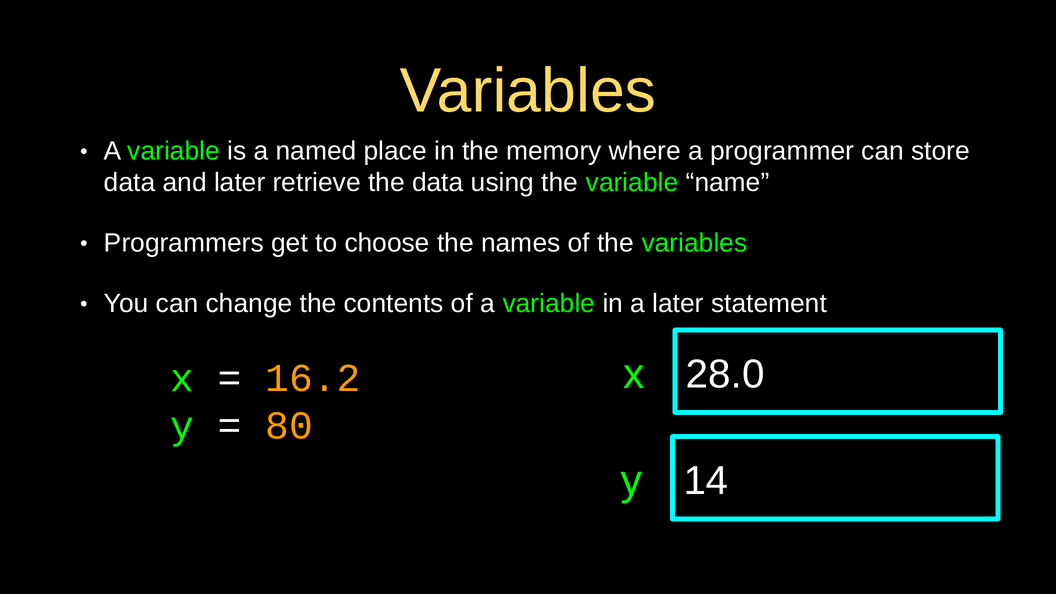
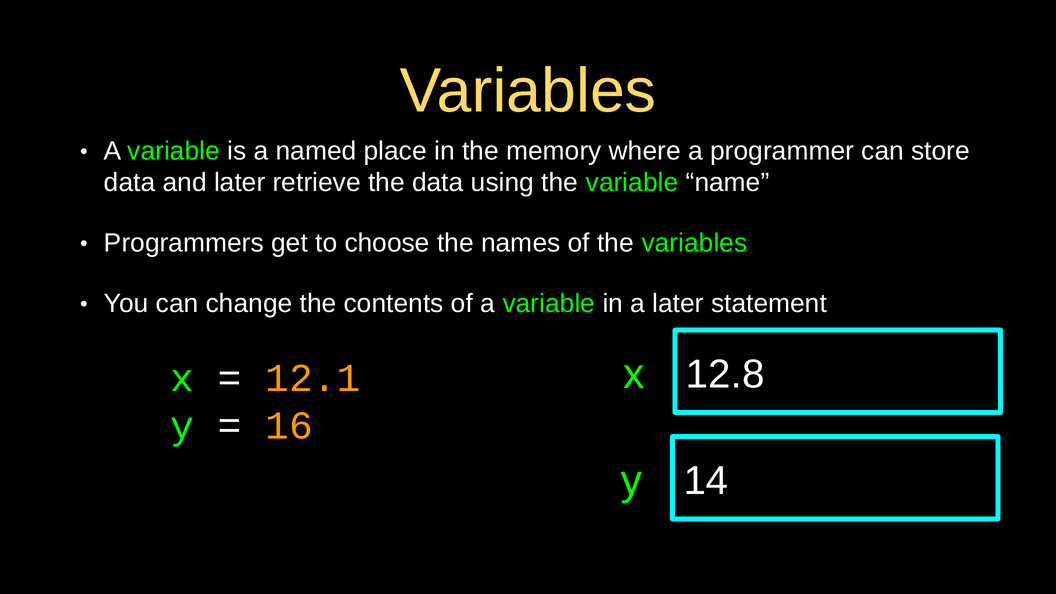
28.0: 28.0 -> 12.8 (725, 374)
16.2: 16.2 -> 12.1 (313, 378)
80: 80 -> 16 (289, 426)
